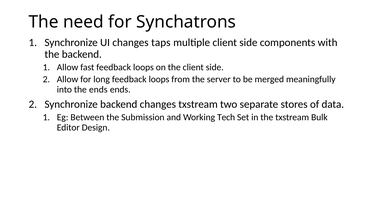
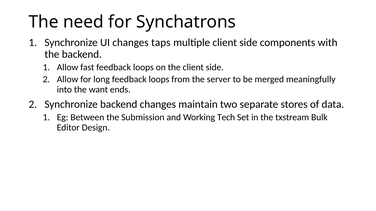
the ends: ends -> want (98, 90)
changes txstream: txstream -> maintain (198, 105)
